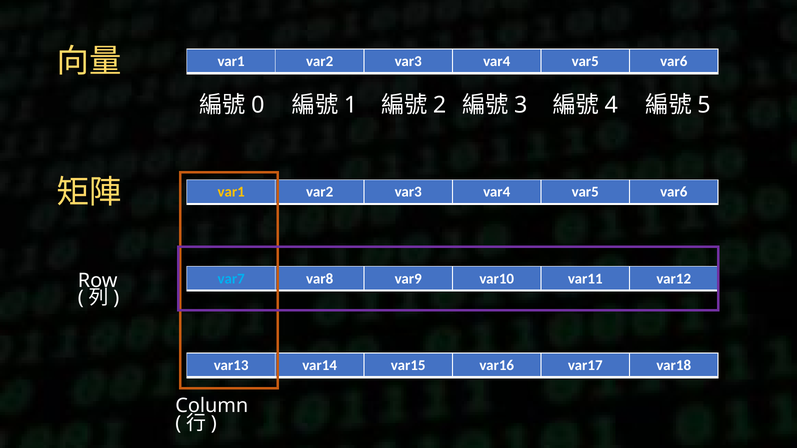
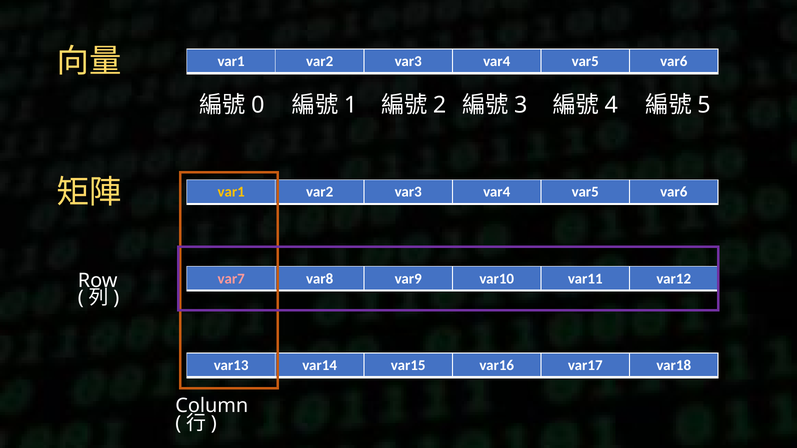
var7 colour: light blue -> pink (231, 279)
